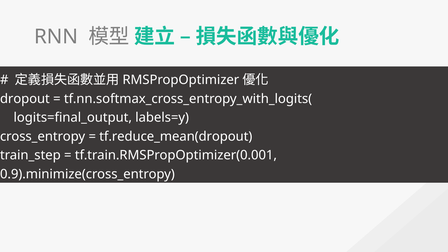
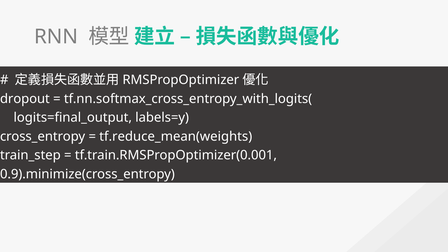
tf.reduce_mean(dropout: tf.reduce_mean(dropout -> tf.reduce_mean(weights (176, 136)
